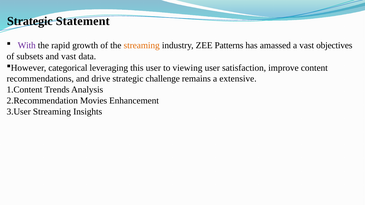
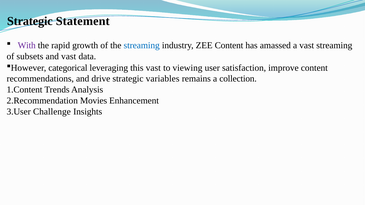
streaming colour: orange -> blue (142, 46)
ZEE Patterns: Patterns -> Content (229, 46)
vast objectives: objectives -> streaming (334, 46)
this user: user -> vast (153, 68)
challenge: challenge -> variables (163, 79)
extensive: extensive -> collection (238, 79)
Streaming: Streaming -> Challenge (52, 112)
